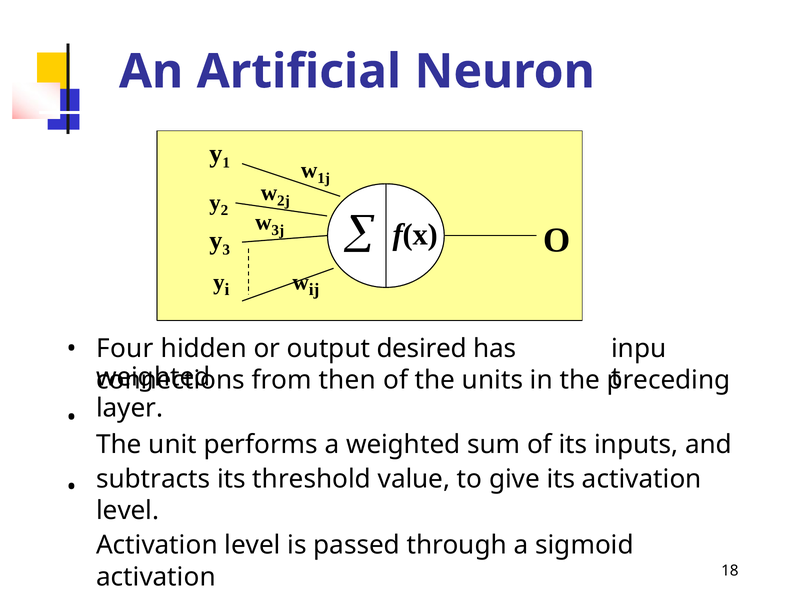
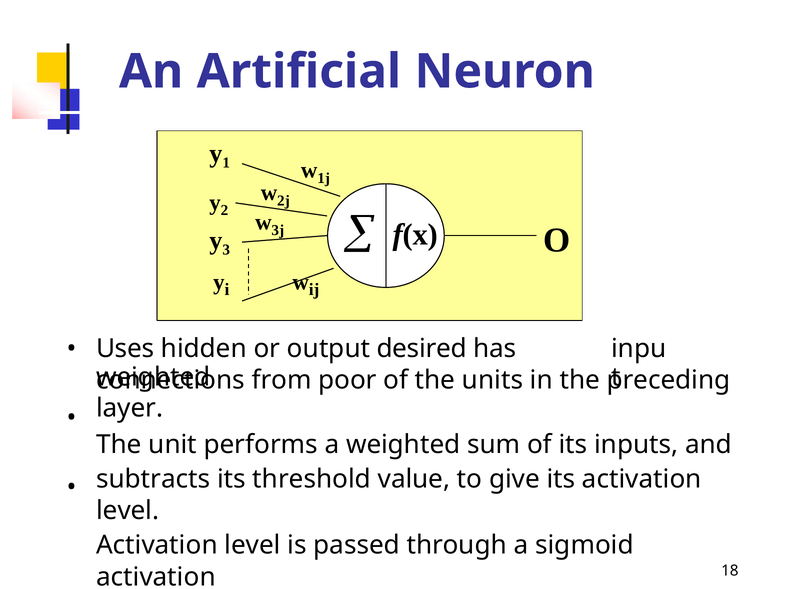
Four: Four -> Uses (125, 349)
then: then -> poor (347, 380)
